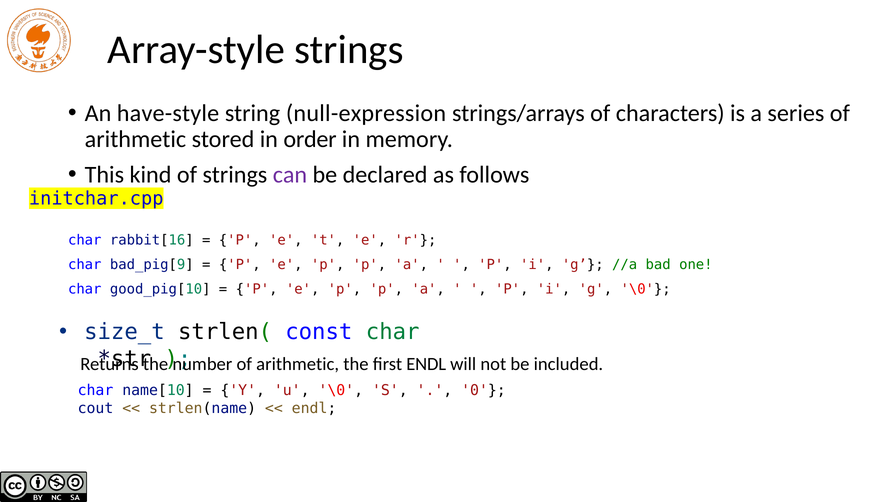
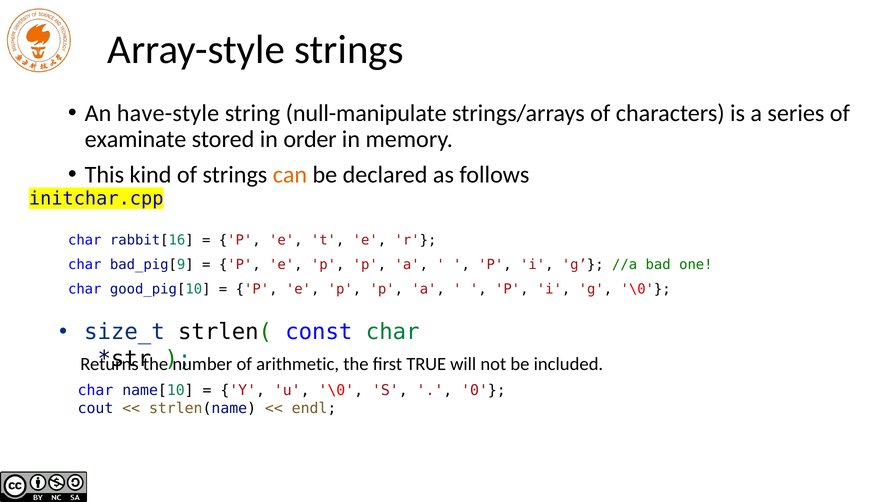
null-expression: null-expression -> null-manipulate (366, 113)
arithmetic: arithmetic -> examinate (136, 139)
can colour: purple -> orange (290, 175)
first ENDL: ENDL -> TRUE (426, 364)
